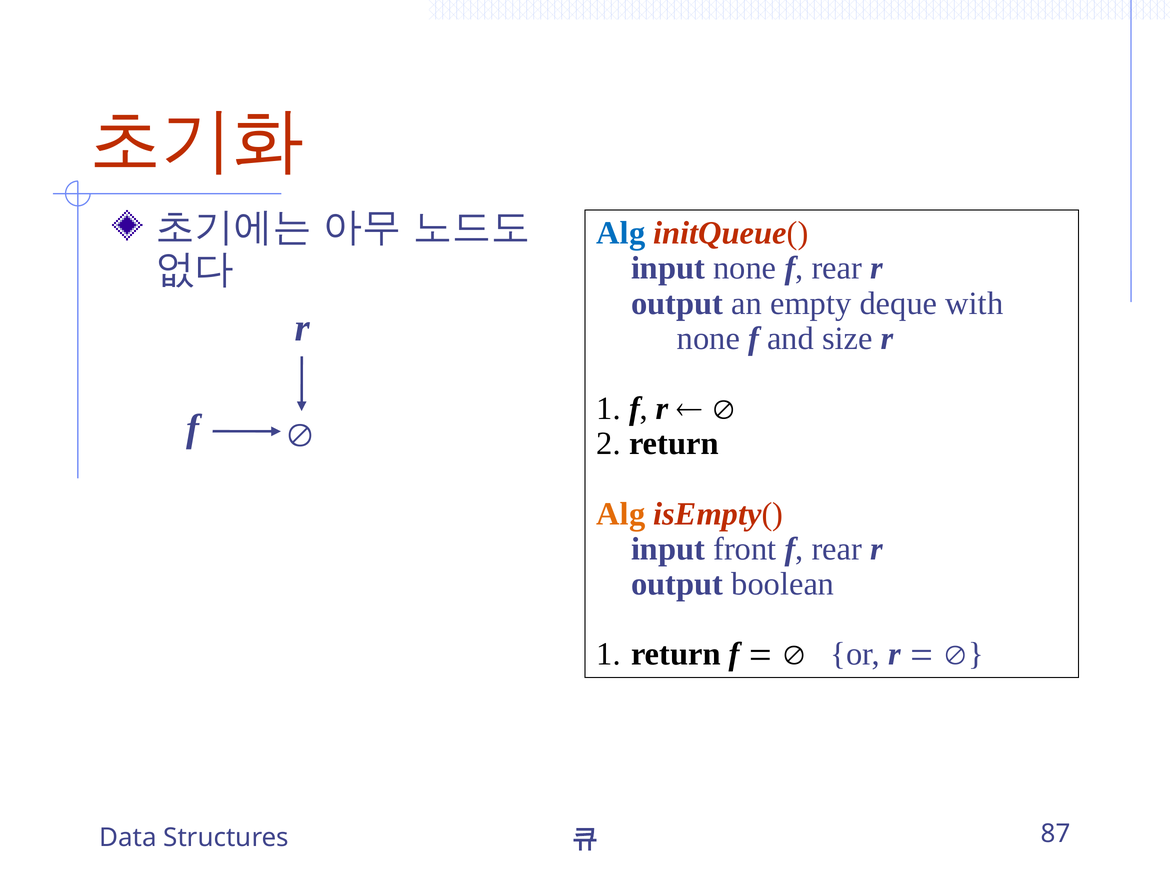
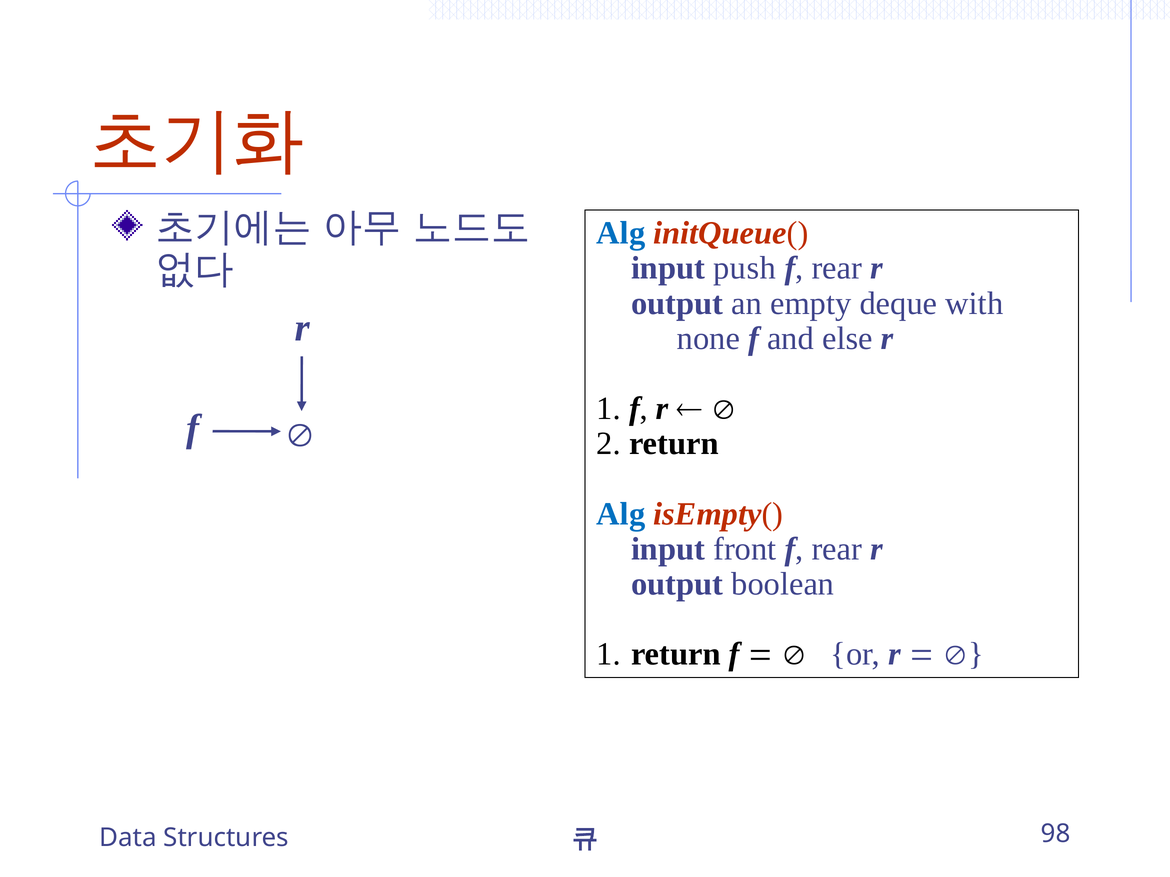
input none: none -> push (745, 268)
size: size -> else (847, 339)
Alg colour: orange -> blue (621, 514)
87: 87 -> 98 (1056, 834)
